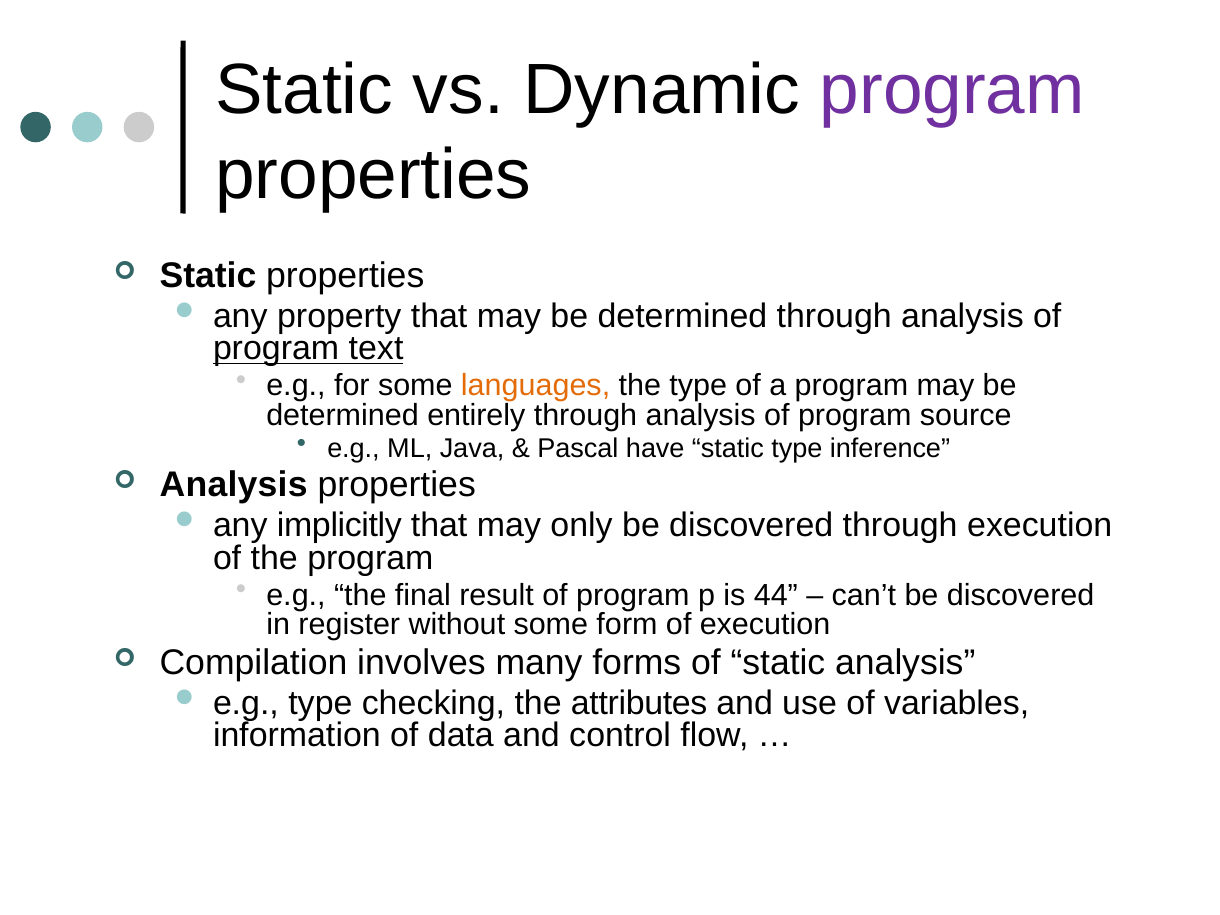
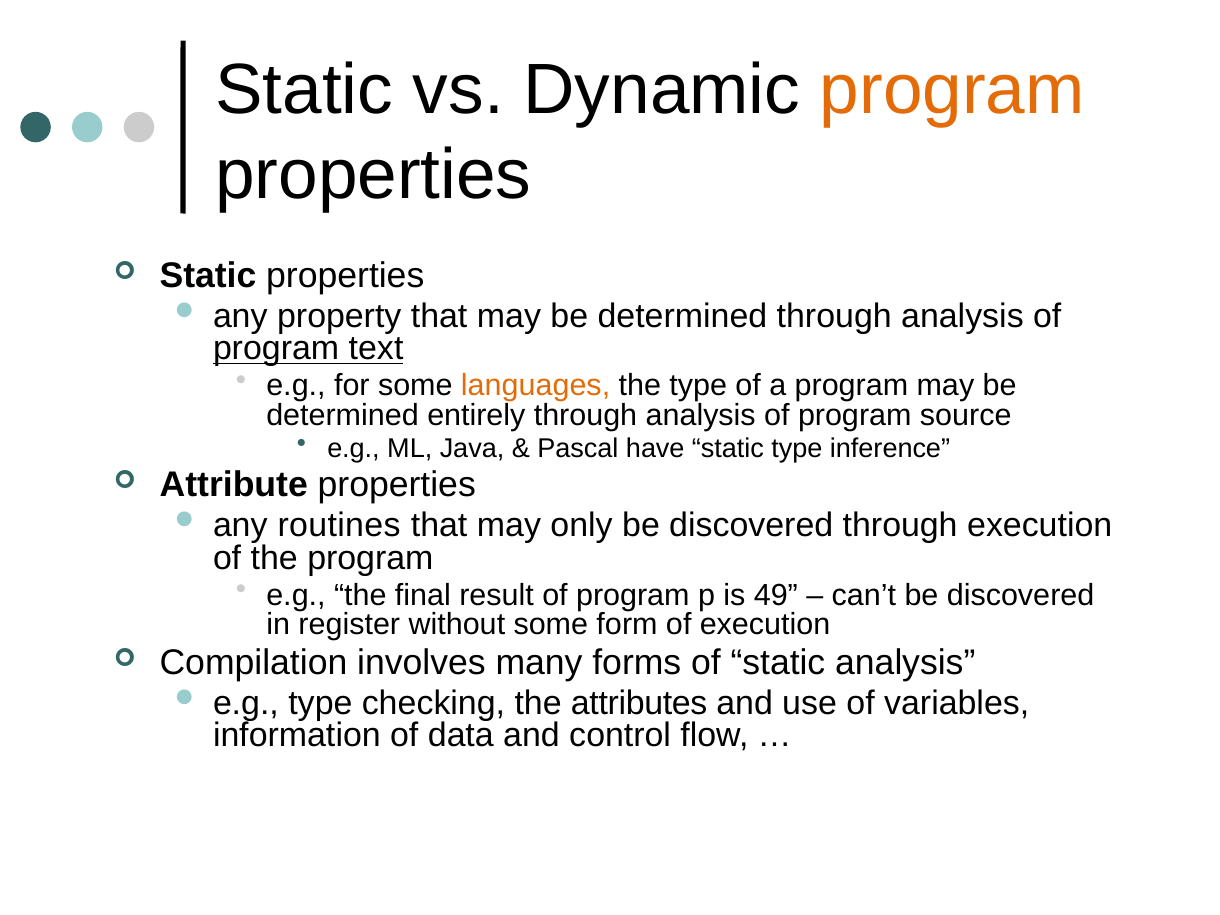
program colour: purple -> orange (952, 90)
Analysis: Analysis -> Attribute (234, 485)
implicitly: implicitly -> routines (339, 525)
44: 44 -> 49 (776, 595)
